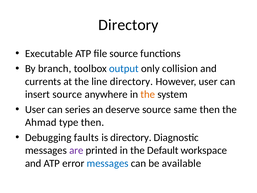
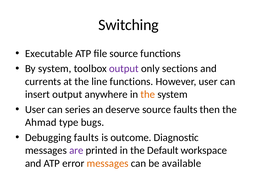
Directory: Directory -> Switching (129, 25)
By branch: branch -> system (55, 69)
output colour: blue -> purple (124, 69)
collision: collision -> sections (180, 69)
line directory: directory -> functions (132, 81)
insert source: source -> output (67, 94)
source same: same -> faults (185, 109)
type then: then -> bugs (92, 122)
is directory: directory -> outcome (131, 137)
messages colour: blue -> orange (108, 163)
